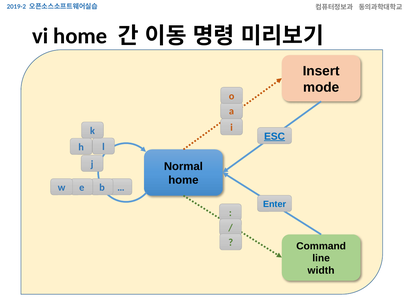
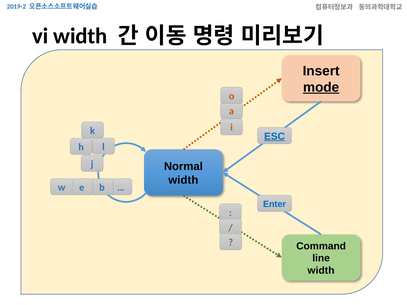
vi home: home -> width (80, 36)
mode underline: none -> present (321, 87)
home: home -> width (183, 180)
